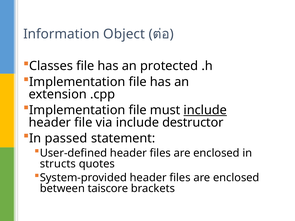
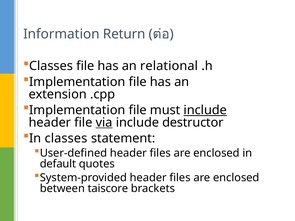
Object: Object -> Return (124, 34)
protected: protected -> relational (169, 66)
via underline: none -> present (104, 123)
In passed: passed -> classes (66, 138)
structs: structs -> default (58, 164)
